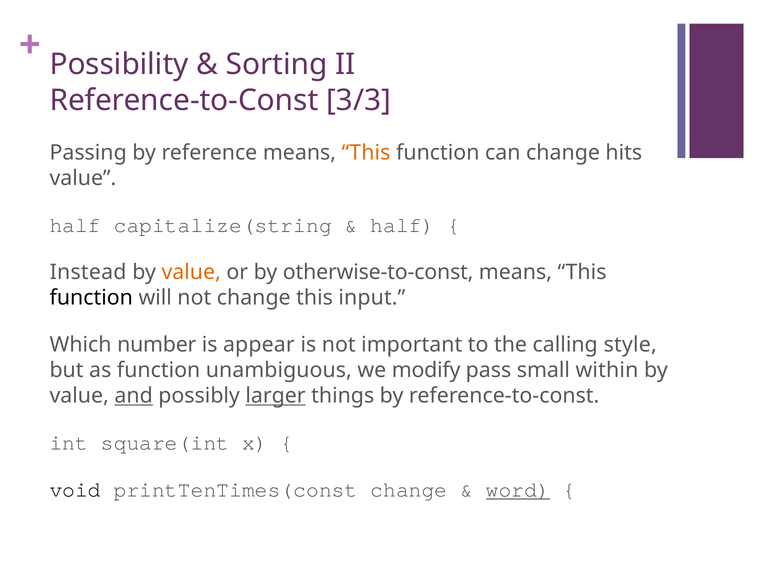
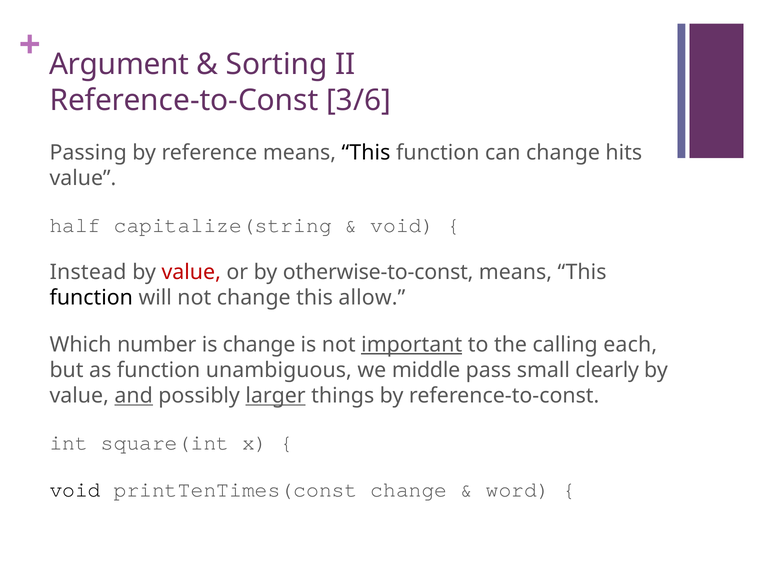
Possibility: Possibility -> Argument (119, 65)
3/3: 3/3 -> 3/6 (359, 100)
This colour: orange -> black (366, 153)
half: half -> void (402, 225)
value colour: orange -> red (191, 272)
input: input -> allow (372, 298)
is appear: appear -> change (259, 345)
important underline: none -> present (412, 345)
style: style -> each (630, 345)
modify: modify -> middle (426, 370)
within: within -> clearly (607, 370)
word underline: present -> none (518, 490)
